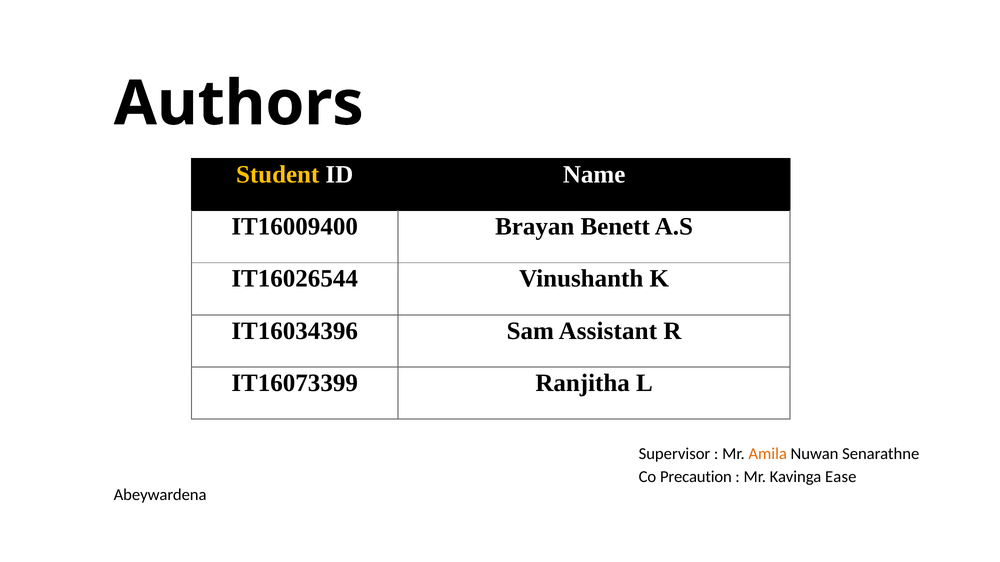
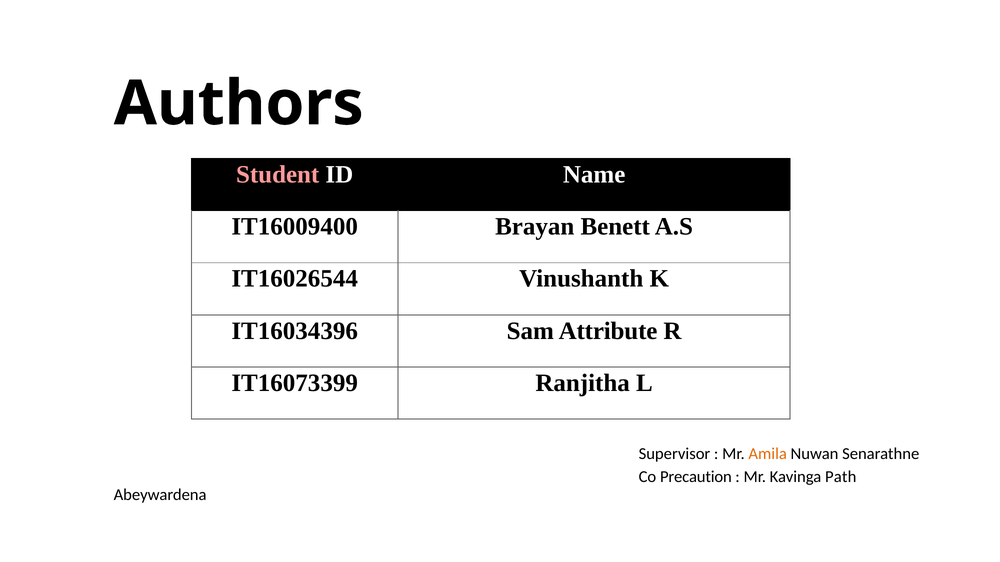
Student colour: yellow -> pink (278, 174)
Assistant: Assistant -> Attribute (608, 331)
Ease: Ease -> Path (841, 477)
